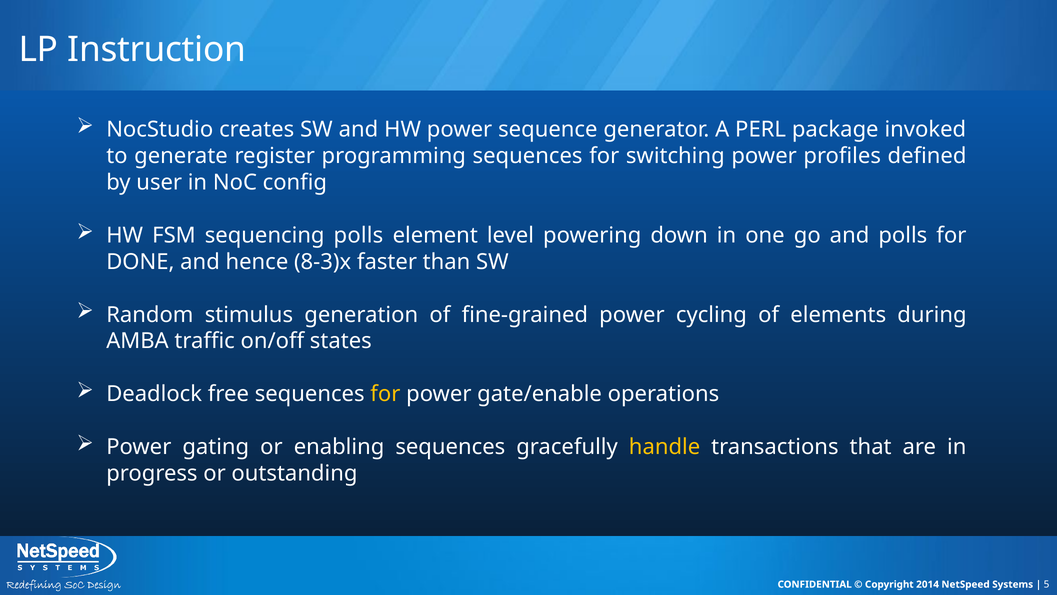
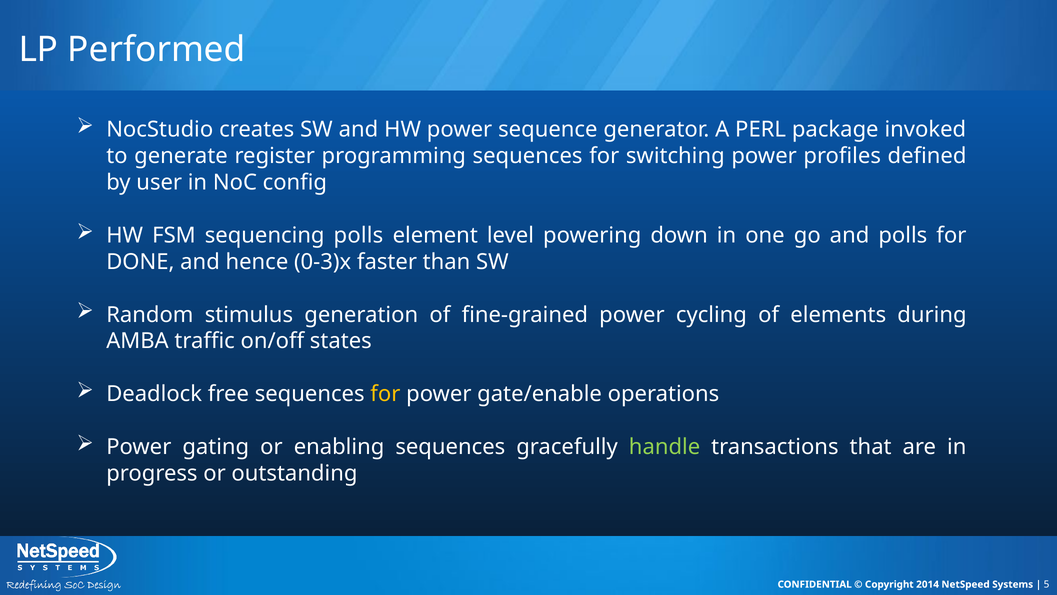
Instruction: Instruction -> Performed (156, 50)
8-3)x: 8-3)x -> 0-3)x (323, 262)
handle colour: yellow -> light green (665, 447)
